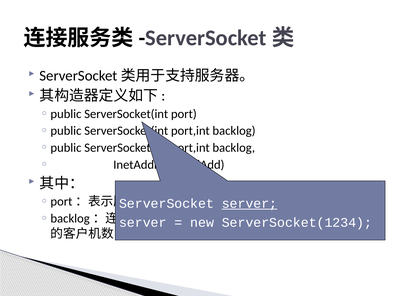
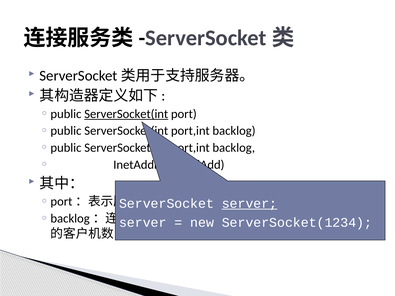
ServerSocket(int underline: none -> present (126, 114)
